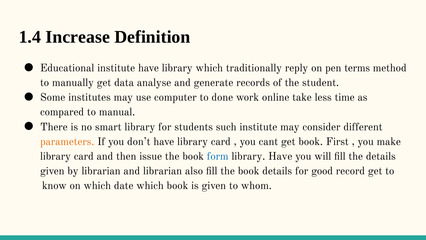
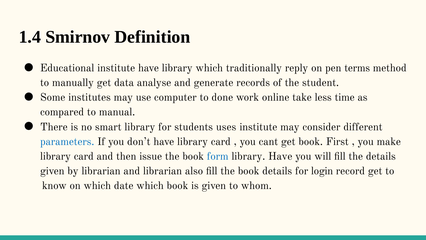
Increase: Increase -> Smirnov (78, 37)
such: such -> uses (226, 127)
parameters colour: orange -> blue (67, 141)
good: good -> login (322, 171)
